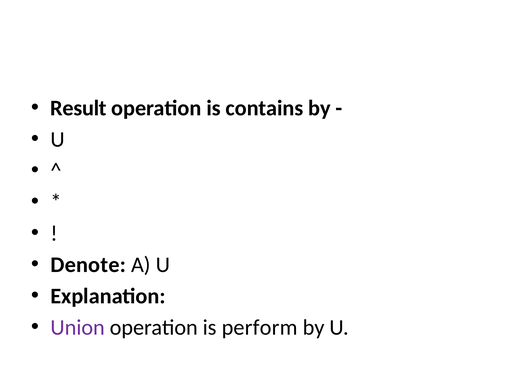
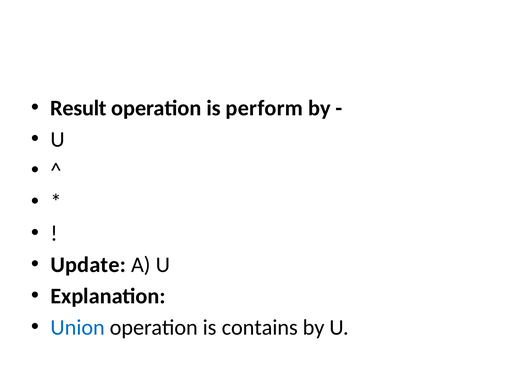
contains: contains -> perform (264, 108)
Denote: Denote -> Update (88, 265)
Union colour: purple -> blue (78, 327)
perform: perform -> contains (260, 327)
